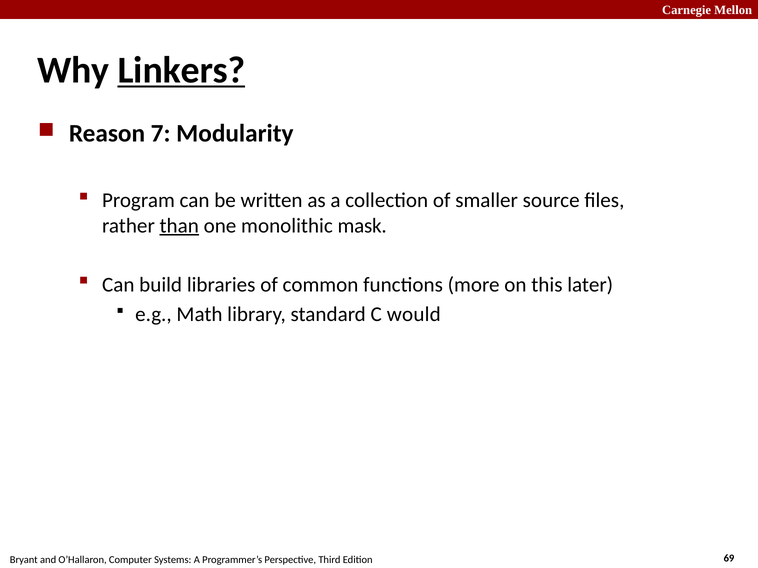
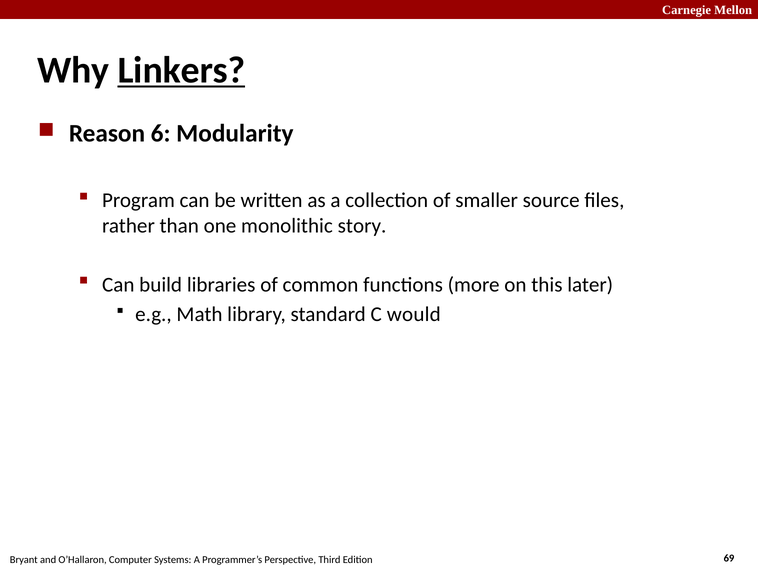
7: 7 -> 6 (161, 134)
than underline: present -> none (179, 226)
mask: mask -> story (362, 226)
